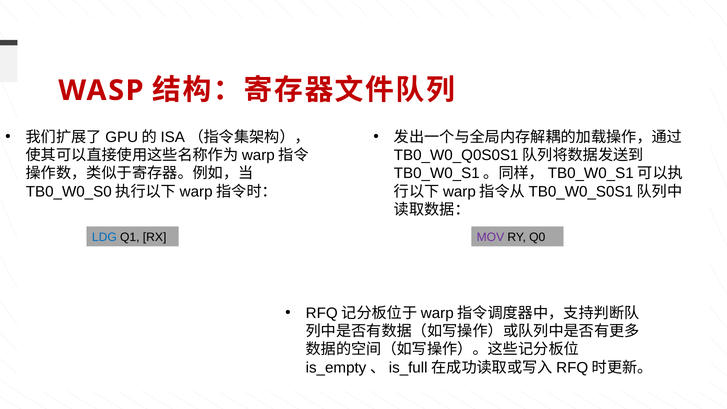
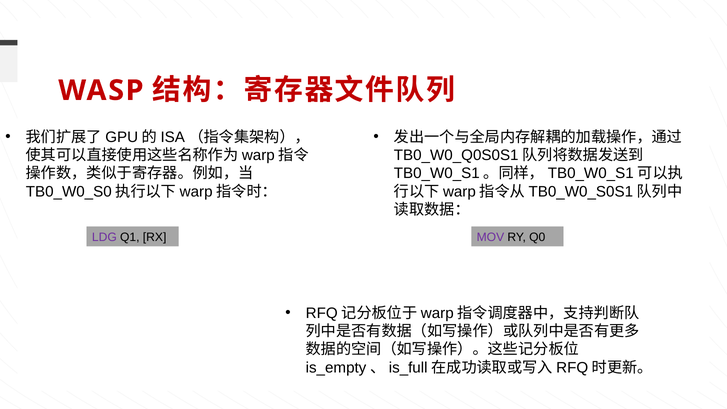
LDG colour: blue -> purple (104, 237)
